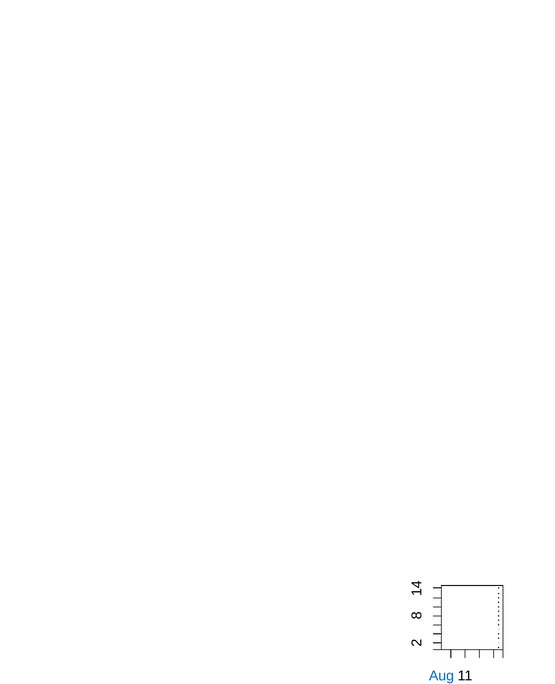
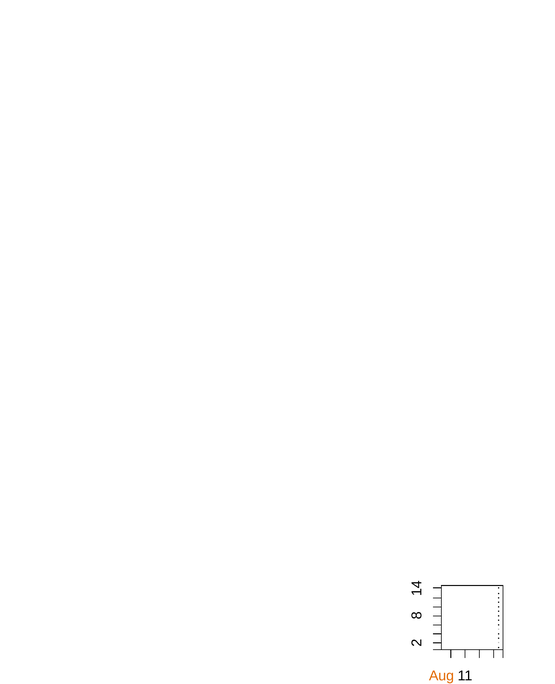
Aug colour: blue -> orange (441, 675)
